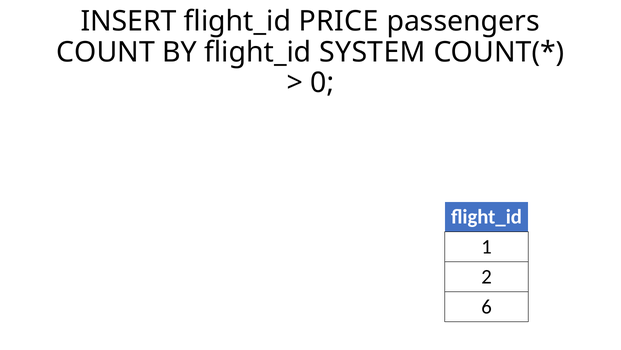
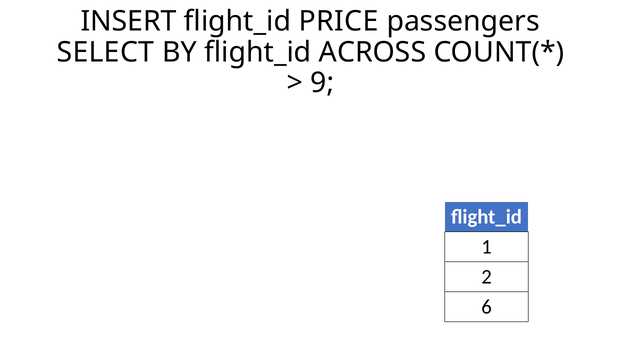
COUNT: COUNT -> SELECT (105, 52)
SYSTEM: SYSTEM -> ACROSS (373, 52)
0: 0 -> 9 (322, 83)
